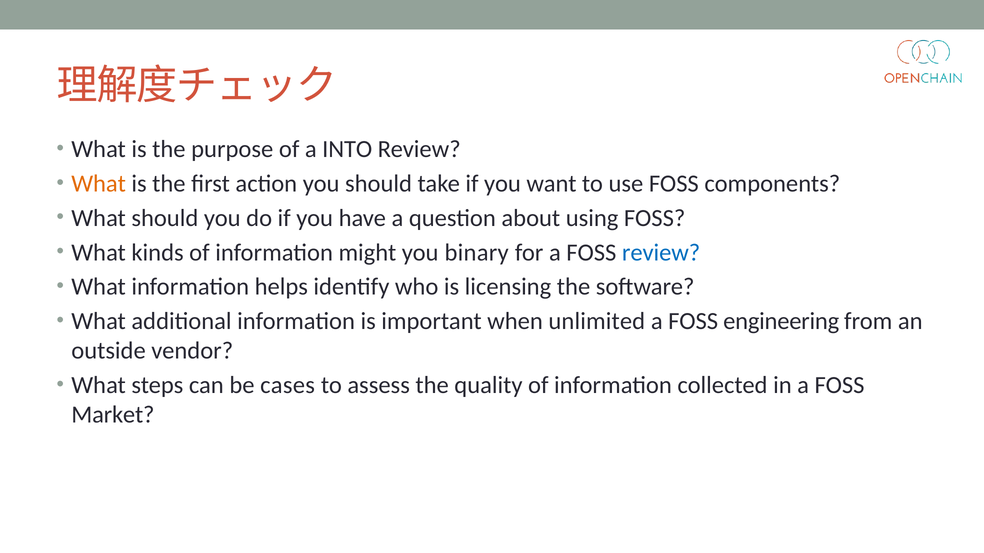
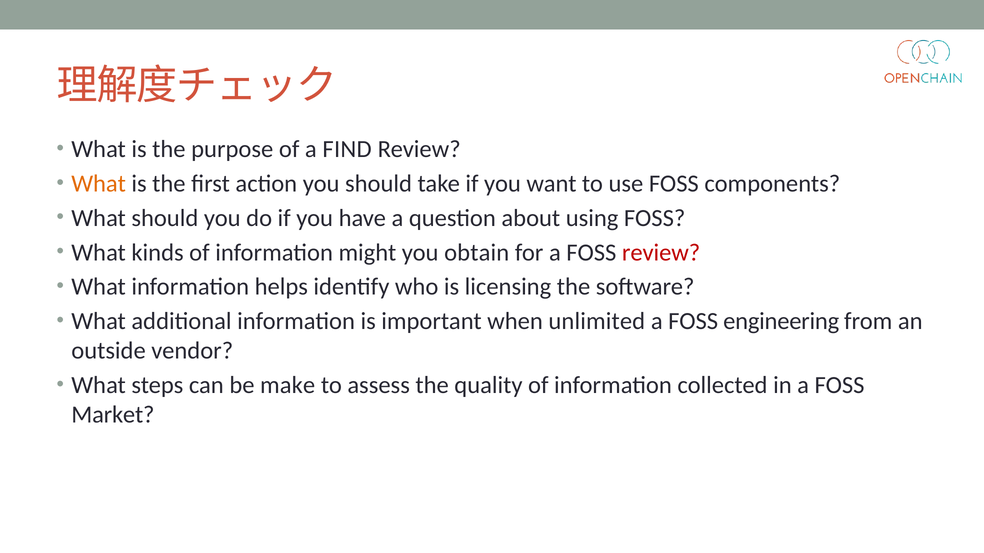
INTO: INTO -> FIND (347, 149)
binary: binary -> obtain (477, 253)
review colour: blue -> red (661, 253)
cases: cases -> make (288, 385)
